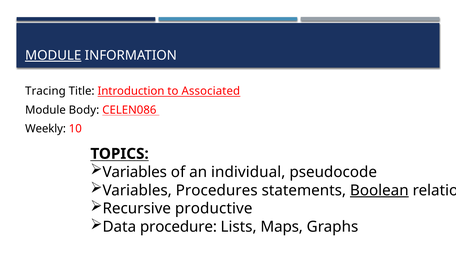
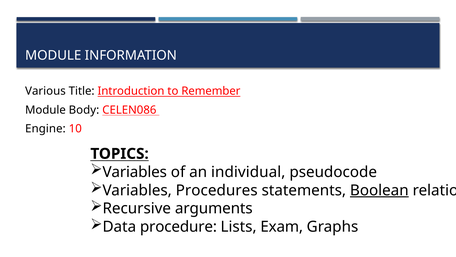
MODULE underline: present -> none (53, 55)
Tracing: Tracing -> Various (45, 91)
Associated: Associated -> Remember (211, 91)
Weekly: Weekly -> Engine (45, 129)
productive: productive -> arguments (214, 208)
Maps: Maps -> Exam (282, 226)
